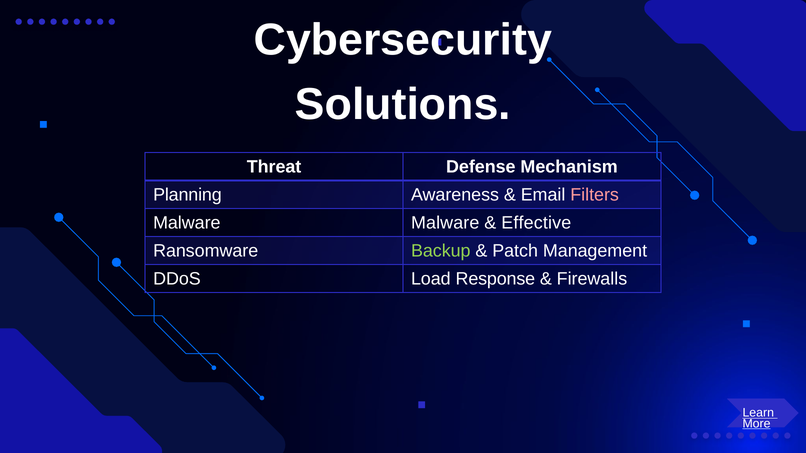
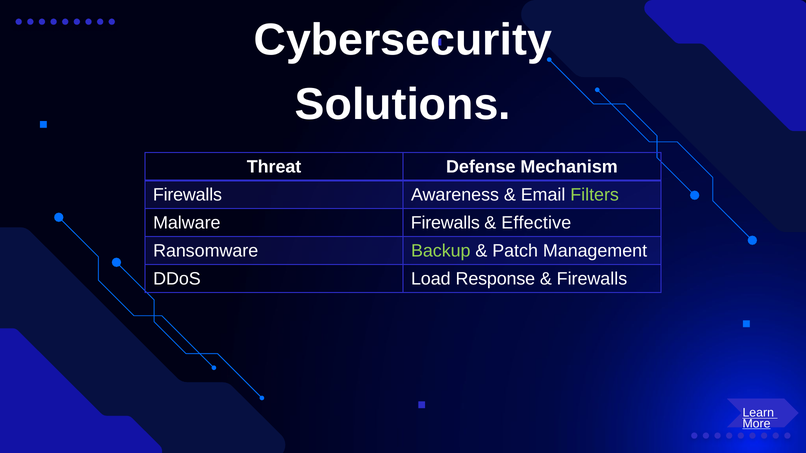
Planning: Planning -> Firewalls (187, 195)
Filters colour: pink -> light green (595, 195)
Malware Malware: Malware -> Firewalls (445, 223)
